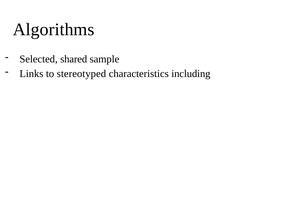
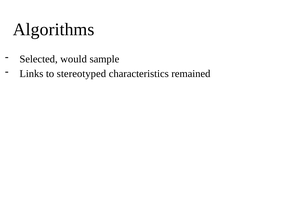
shared: shared -> would (74, 59)
including: including -> remained (191, 74)
